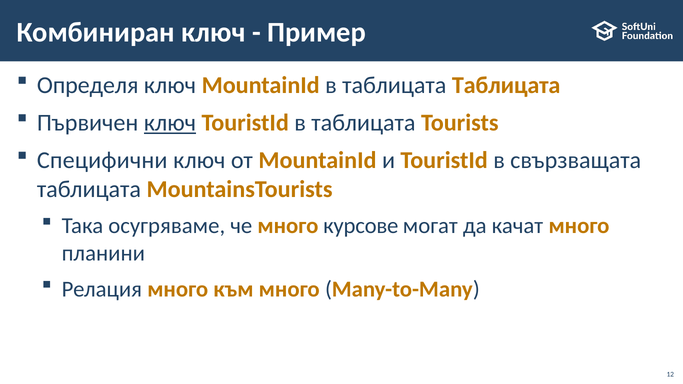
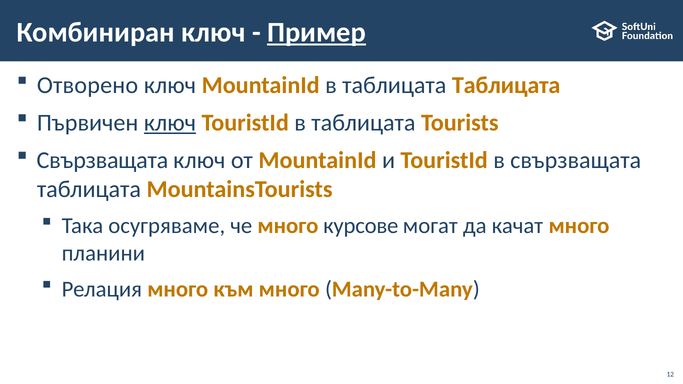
Пример underline: none -> present (317, 32)
Определя: Определя -> Отворено (88, 85)
Специфични: Специфични -> Свързващата (102, 160)
